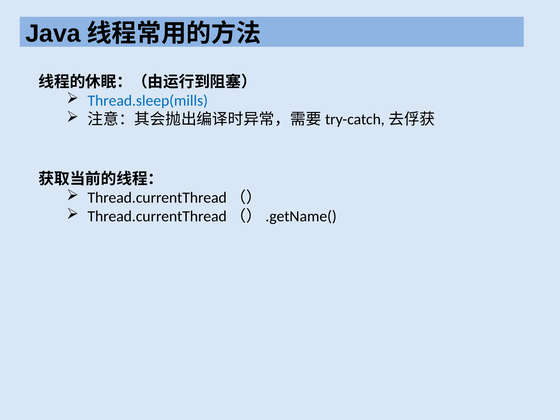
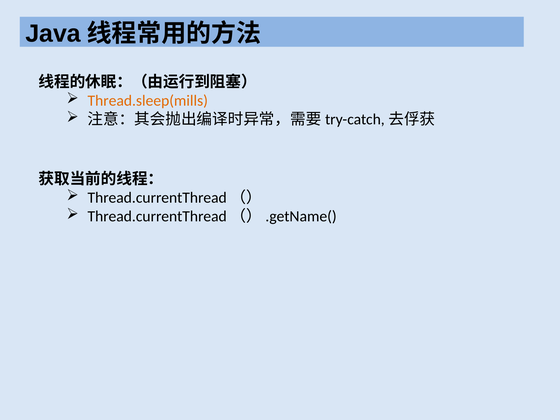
Thread.sleep(mills colour: blue -> orange (148, 101)
